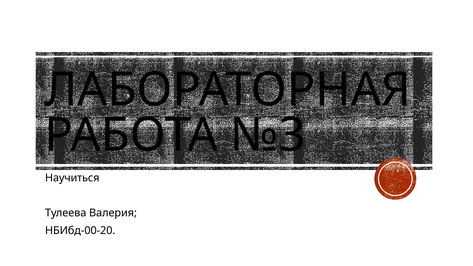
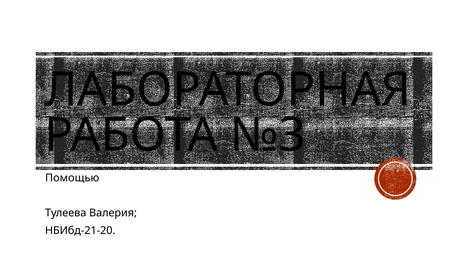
Научиться: Научиться -> Помощью (72, 178)
НБИбд-00-20: НБИбд-00-20 -> НБИбд-21-20 (80, 231)
